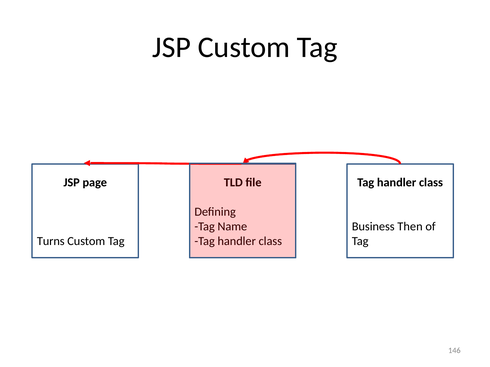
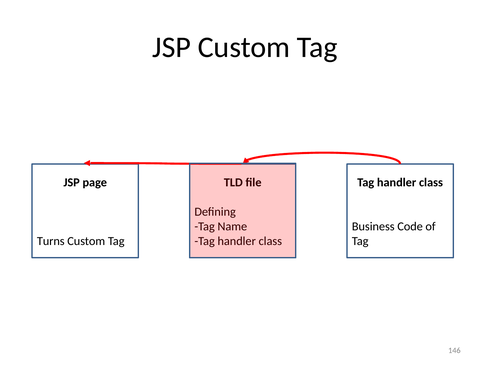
Then: Then -> Code (410, 227)
